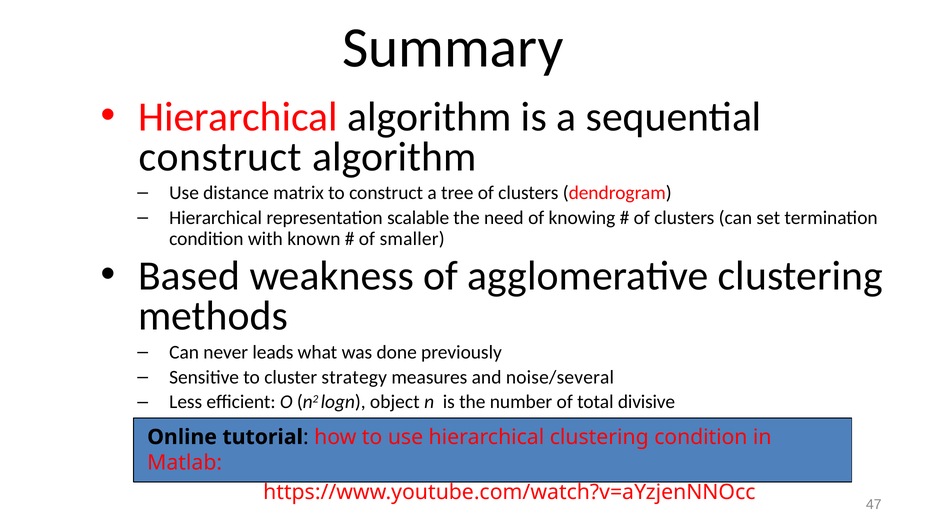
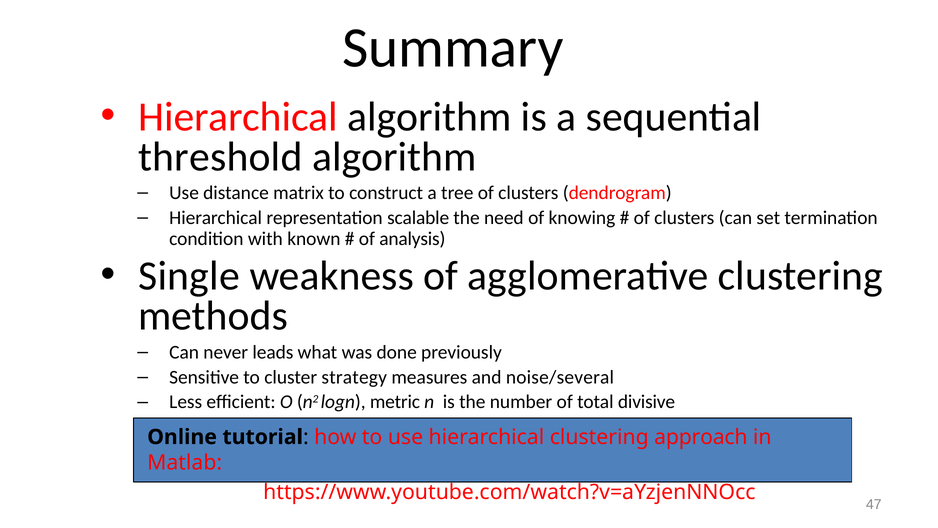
construct: construct -> threshold (220, 157)
smaller: smaller -> analysis (412, 239)
Based: Based -> Single (189, 276)
object: object -> metric (395, 402)
clustering condition: condition -> approach (701, 437)
